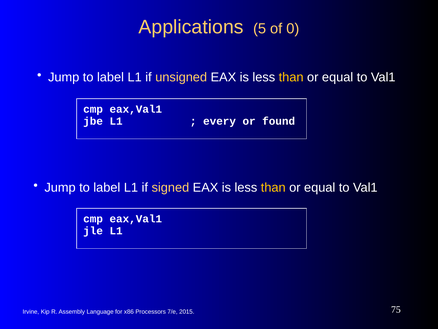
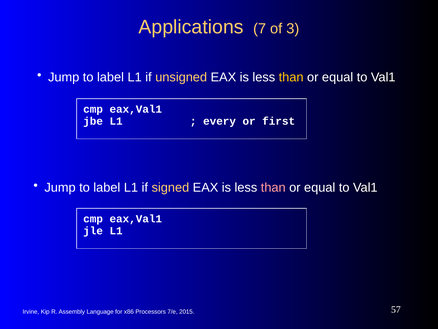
5: 5 -> 7 (260, 28)
0: 0 -> 3 (293, 28)
found: found -> first (279, 121)
than colour: yellow -> pink (273, 187)
75: 75 -> 57 (396, 309)
